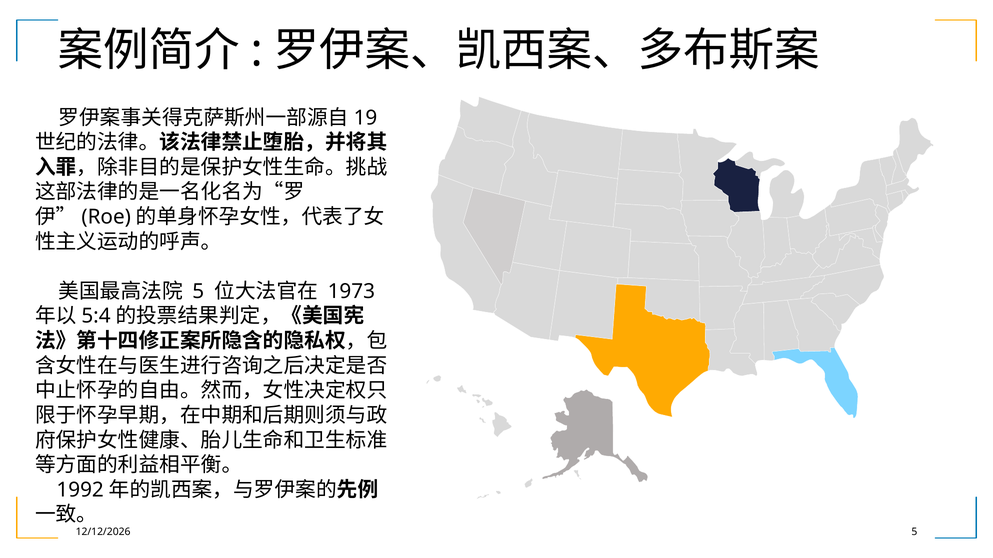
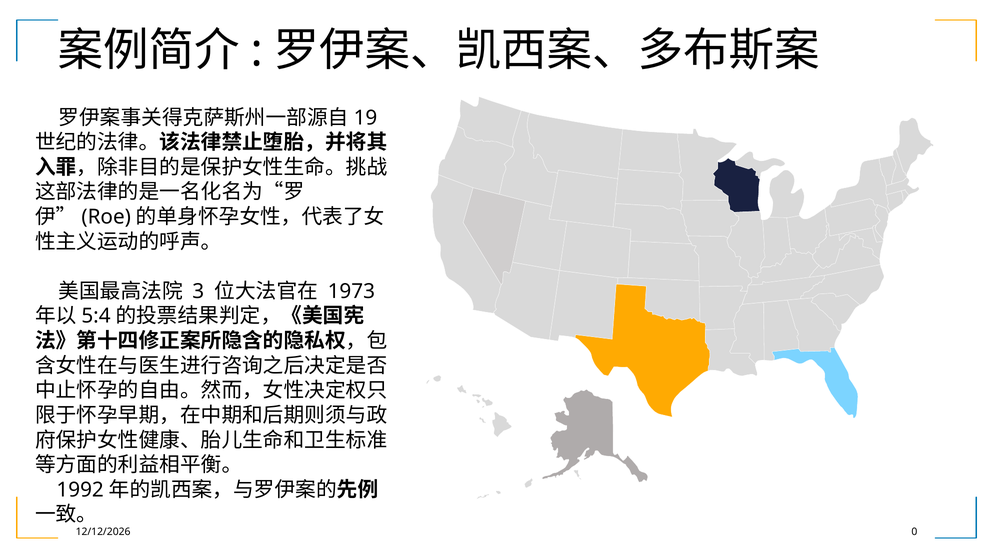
5: 5 -> 3 (198, 292)
5: 5 -> 0 (914, 532)
